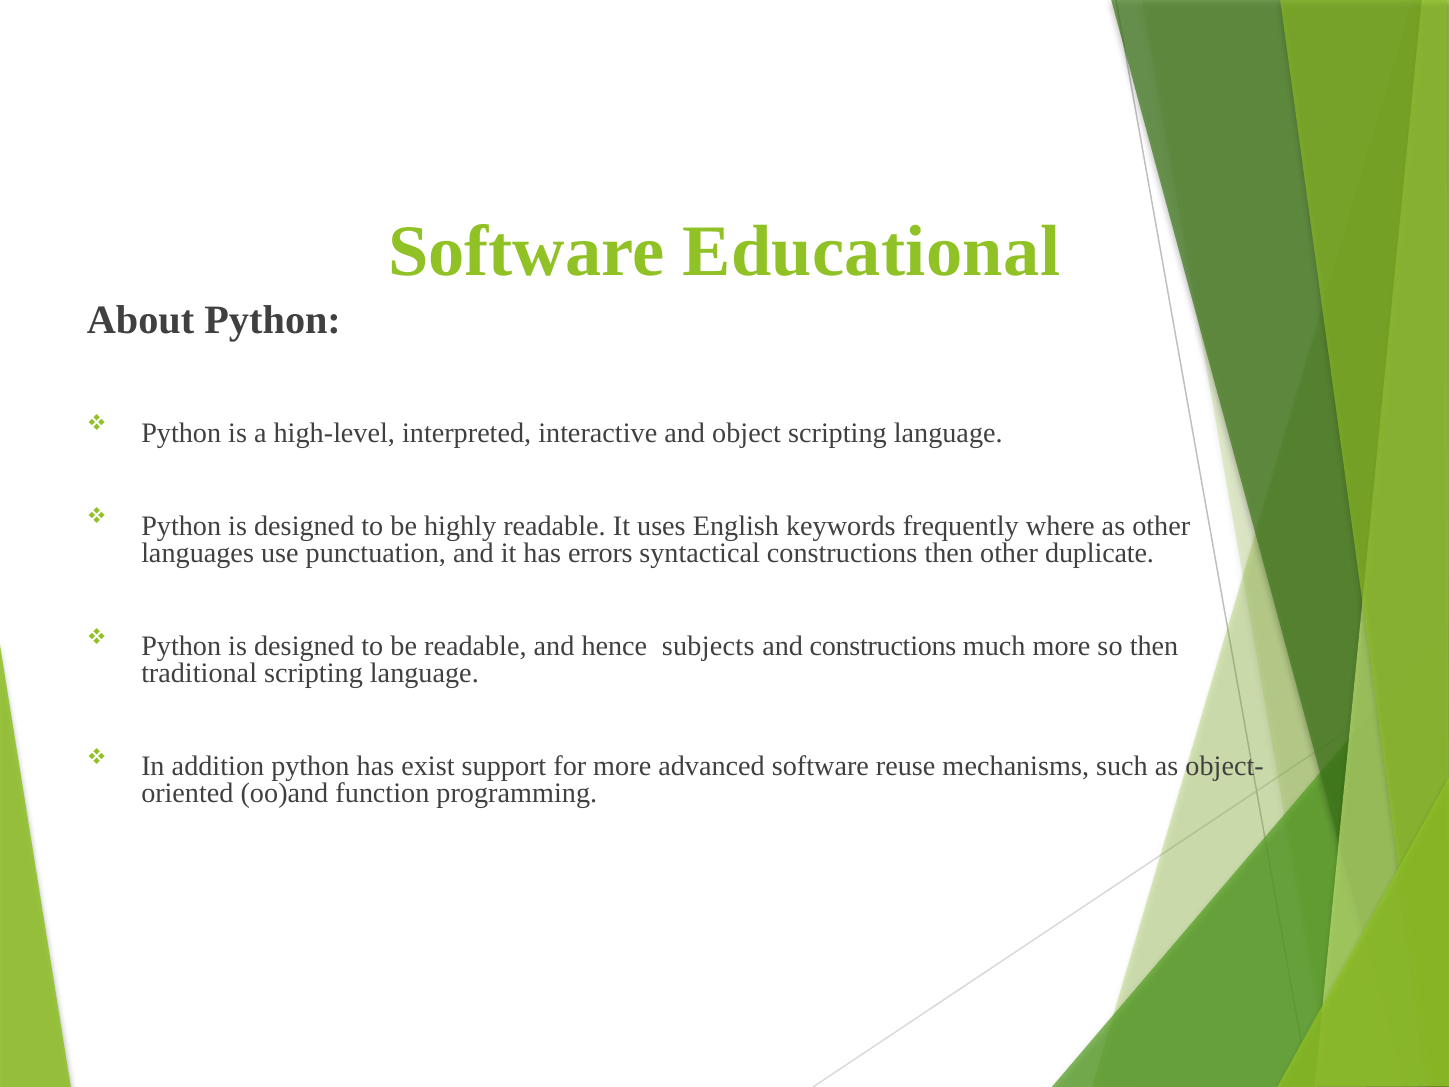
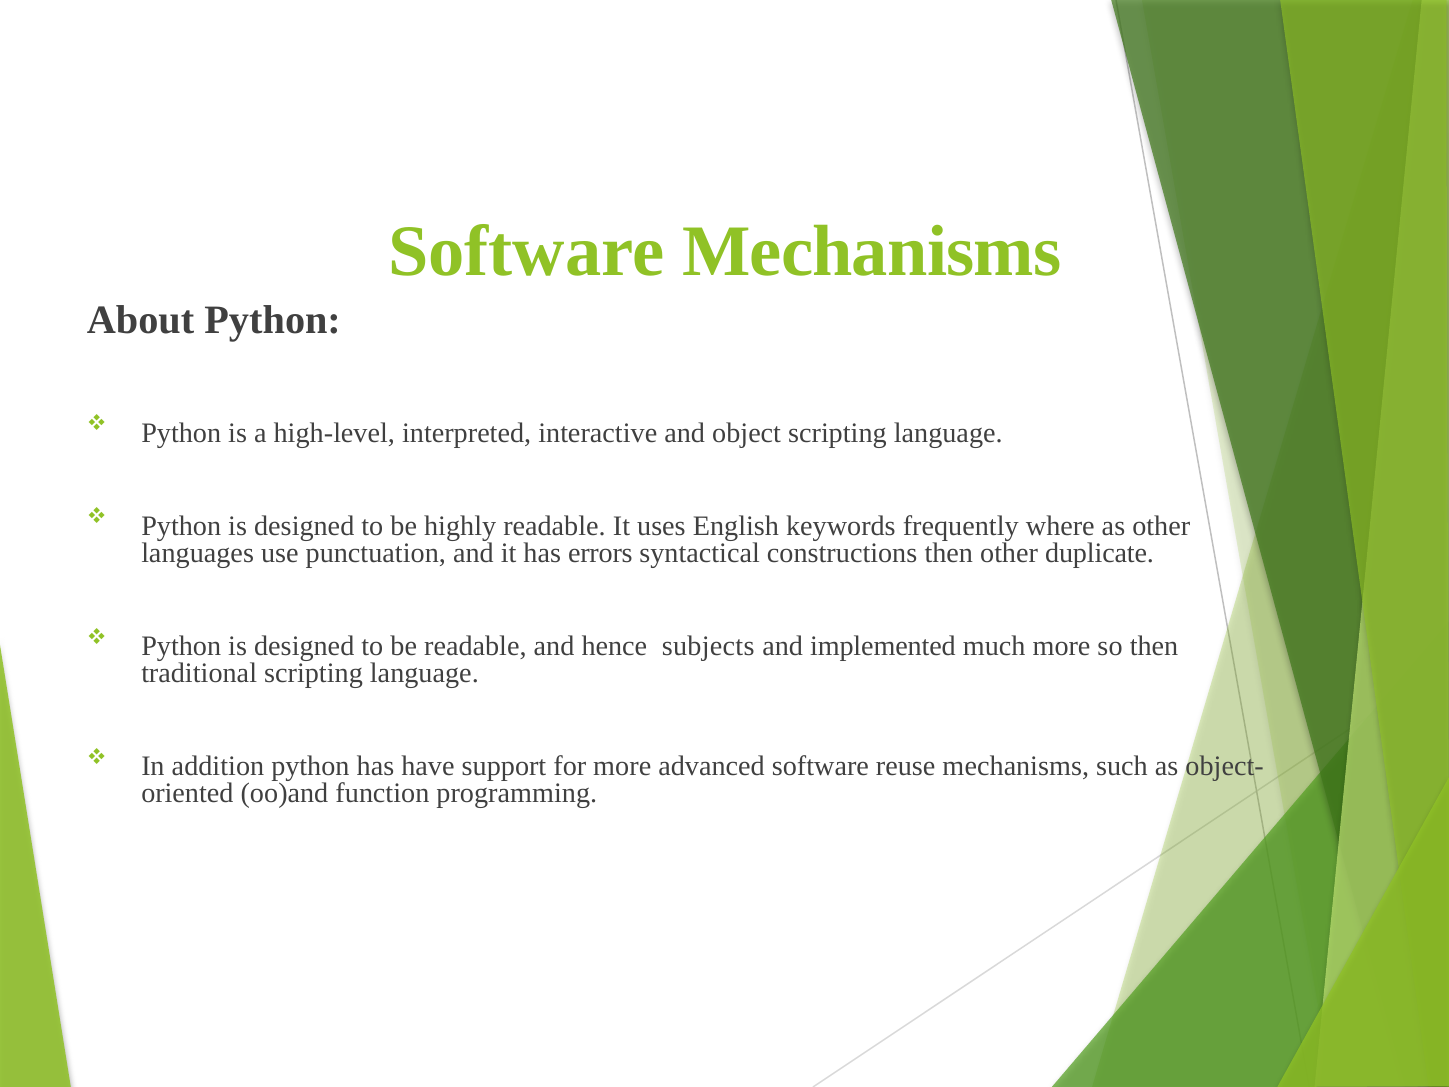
Software Educational: Educational -> Mechanisms (872, 251)
and constructions: constructions -> implemented (883, 646)
exist: exist -> have (428, 766)
